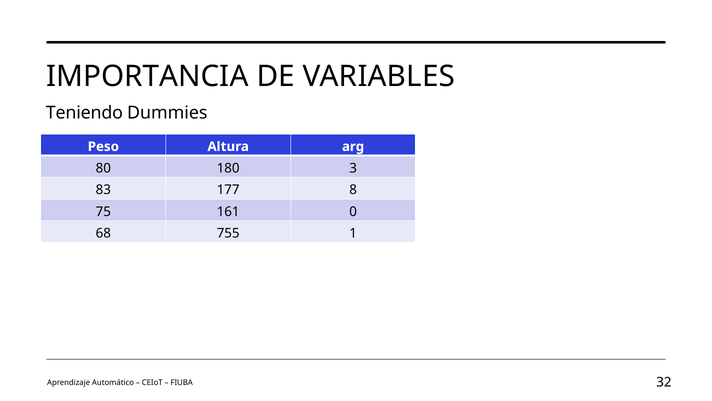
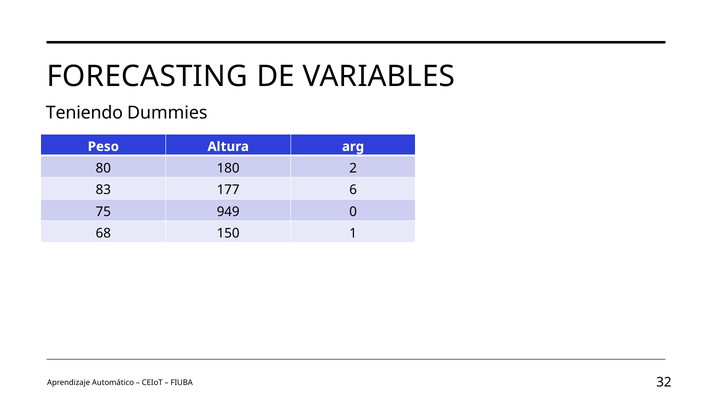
IMPORTANCIA: IMPORTANCIA -> FORECASTING (147, 76)
3: 3 -> 2 (353, 168)
8: 8 -> 6 (353, 190)
161: 161 -> 949 (228, 211)
755: 755 -> 150 (228, 233)
